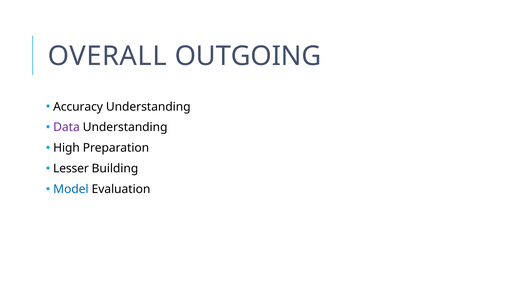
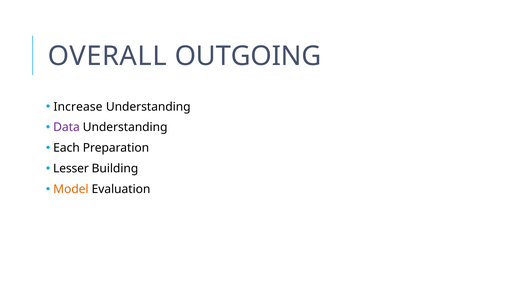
Accuracy: Accuracy -> Increase (78, 107)
High: High -> Each (66, 148)
Model colour: blue -> orange (71, 189)
